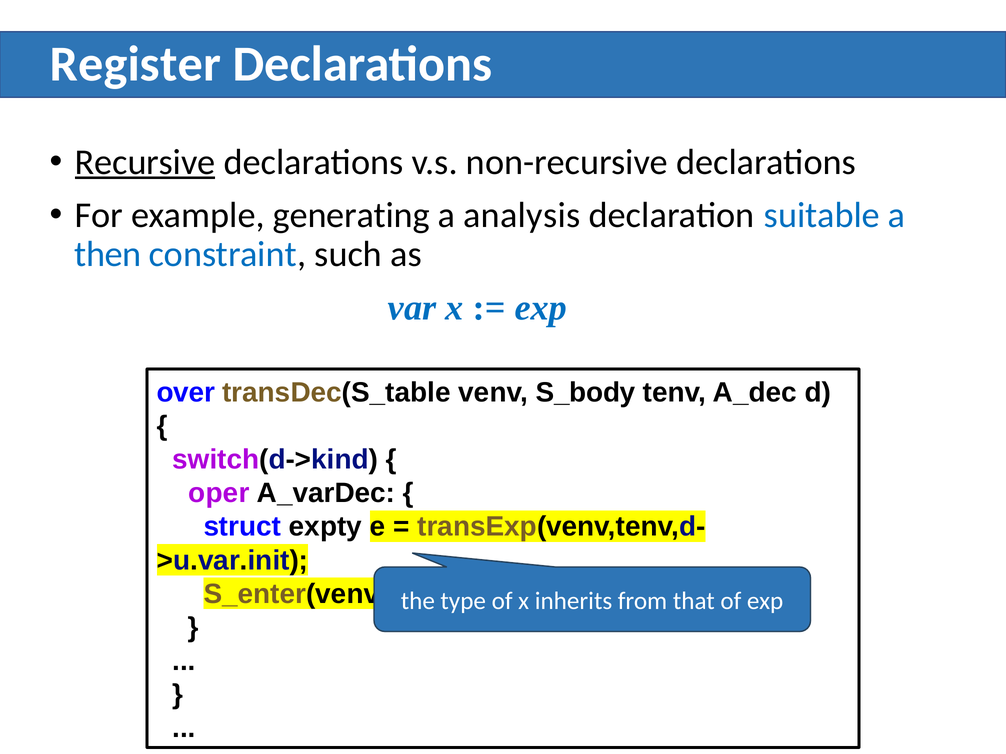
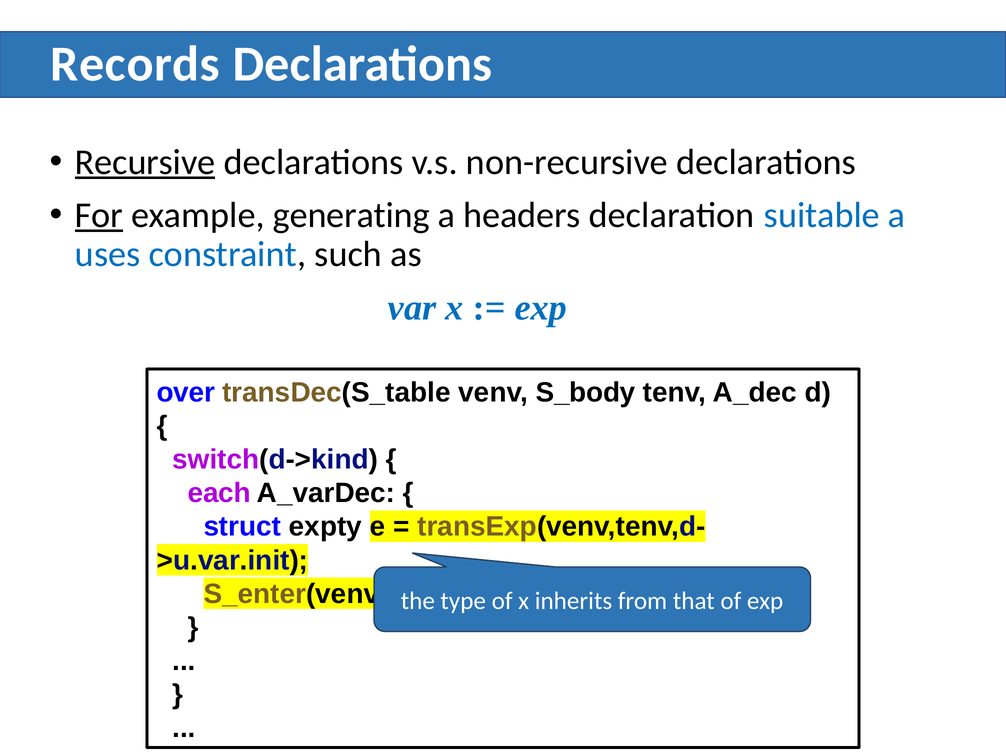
Register: Register -> Records (135, 64)
For underline: none -> present (99, 215)
analysis: analysis -> headers (522, 215)
then: then -> uses (108, 255)
oper: oper -> each (219, 494)
